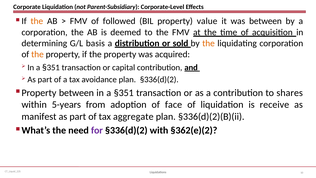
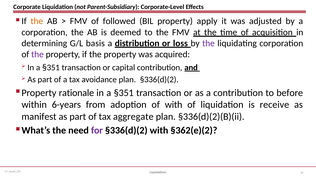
value: value -> apply (207, 21)
was between: between -> adjusted (265, 21)
sold: sold -> loss (180, 43)
the colour: orange -> purple (209, 43)
the colour: orange -> purple (37, 54)
between: between -> rationale (76, 93)
shares: shares -> before (290, 93)
5-years: 5-years -> 6-years (66, 104)
of face: face -> with (174, 104)
